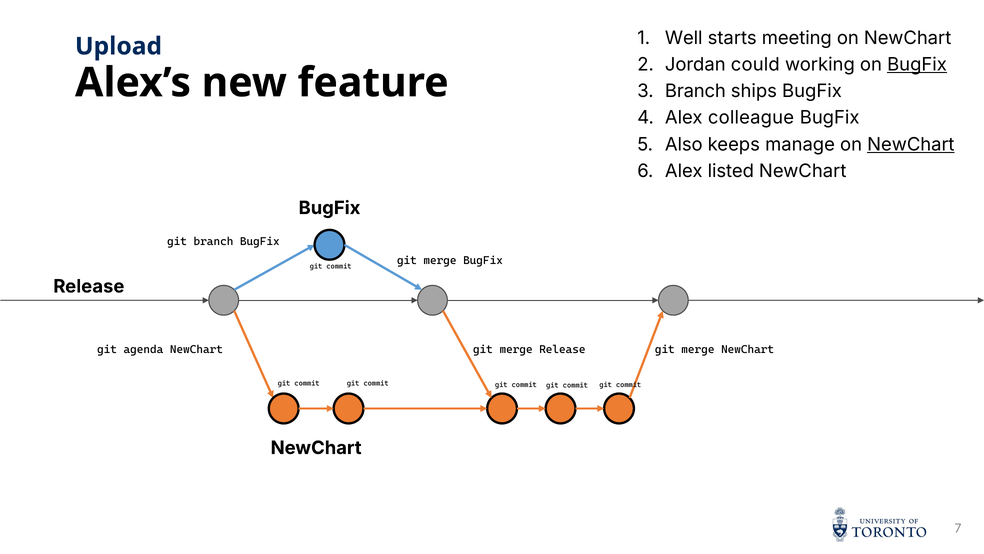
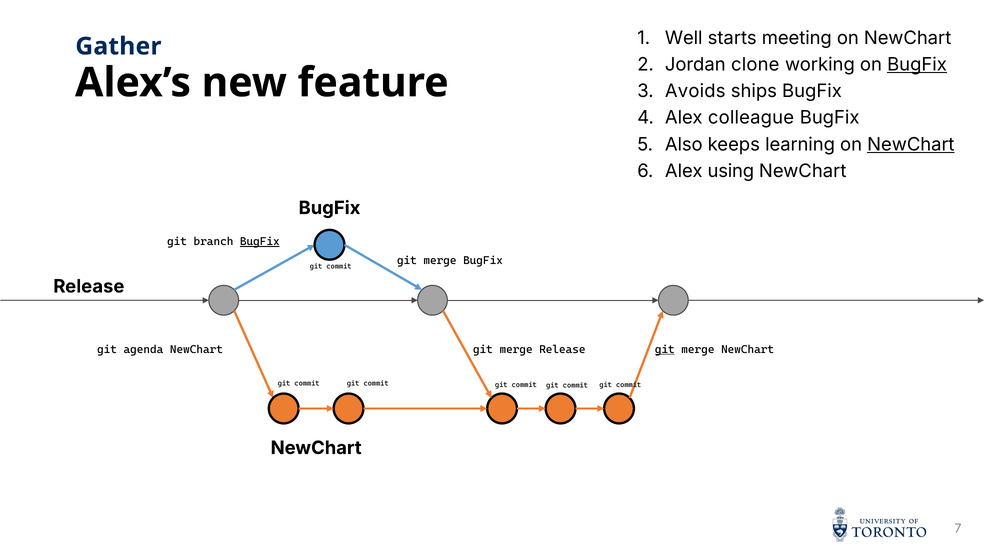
Upload: Upload -> Gather (118, 46)
could: could -> clone (755, 65)
Branch: Branch -> Avoids (695, 91)
manage: manage -> learning (800, 144)
listed: listed -> using (731, 171)
BugFix underline: none -> present (260, 242)
git underline: none -> present (665, 349)
